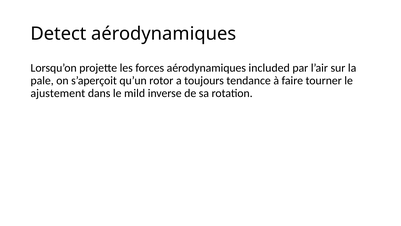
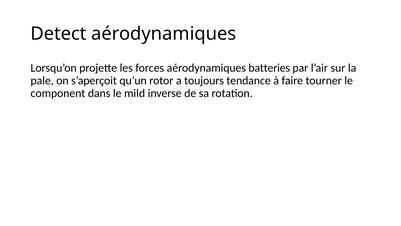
included: included -> batteries (269, 68)
ajustement: ajustement -> component (58, 93)
